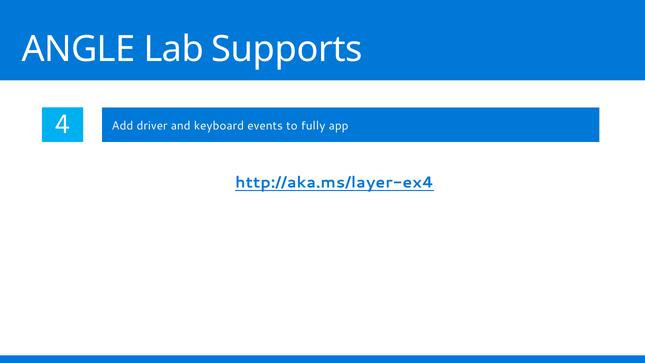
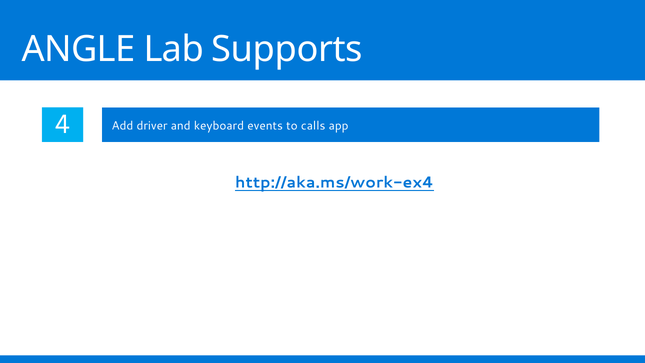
fully: fully -> calls (313, 126)
http://aka.ms/layer-ex4: http://aka.ms/layer-ex4 -> http://aka.ms/work-ex4 (334, 182)
